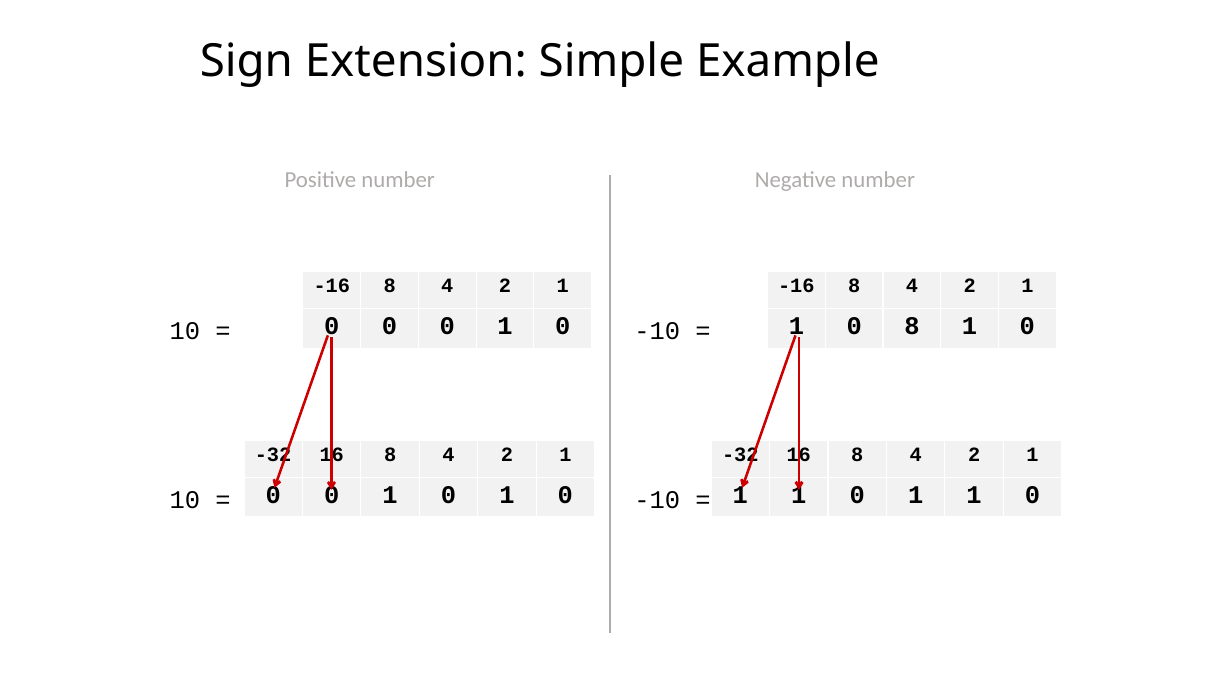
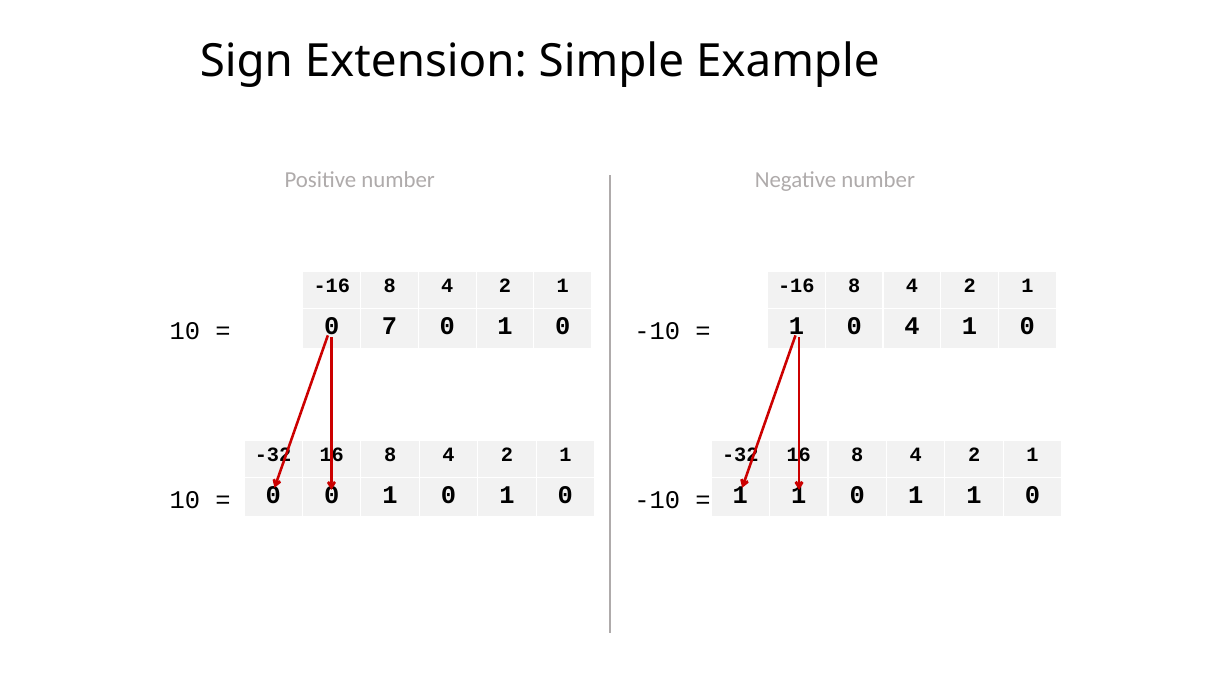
0: 0 -> 7 (390, 326)
0 8: 8 -> 4 (912, 326)
